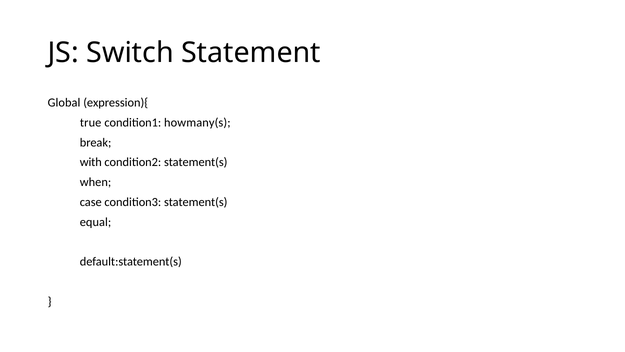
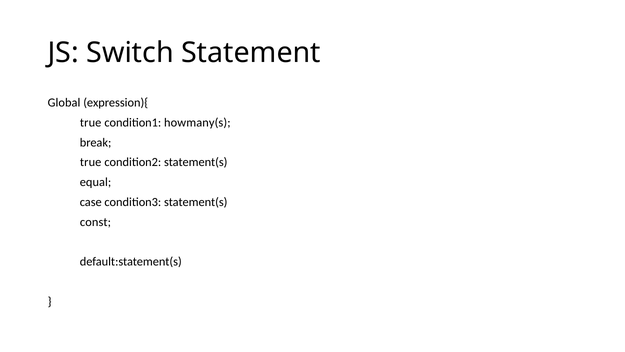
with: with -> true (91, 162)
when: when -> equal (96, 182)
equal: equal -> const (95, 222)
